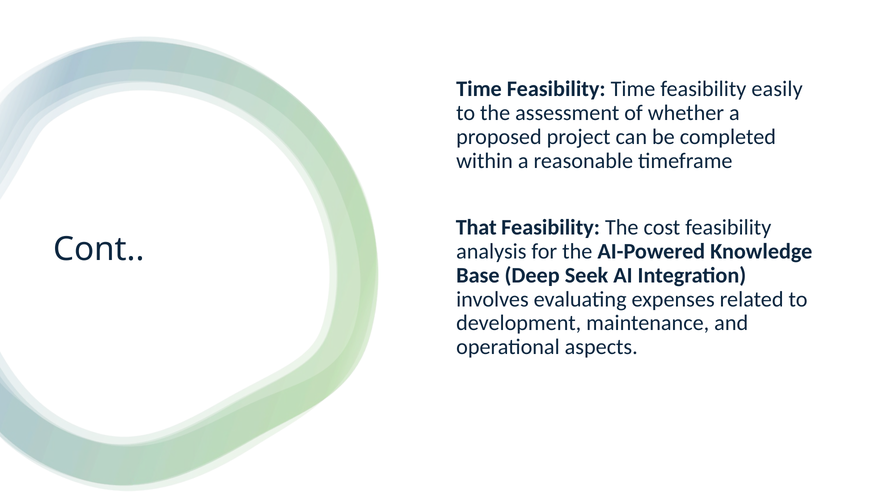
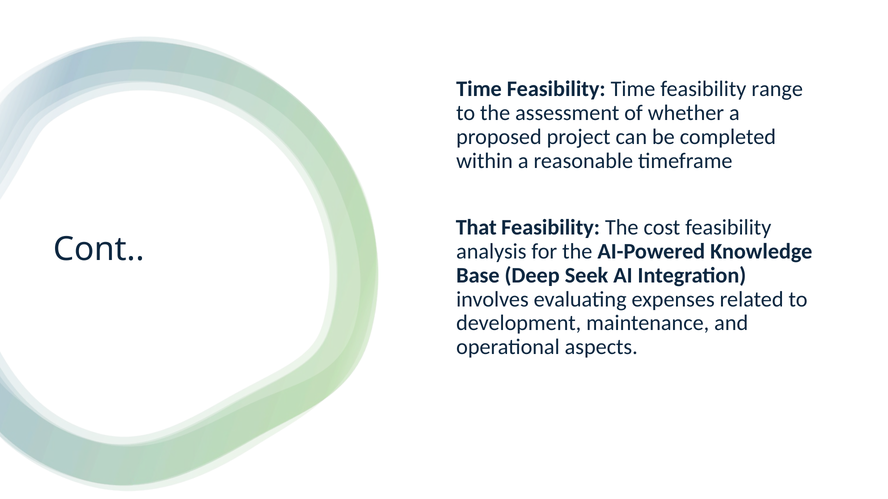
easily: easily -> range (777, 89)
